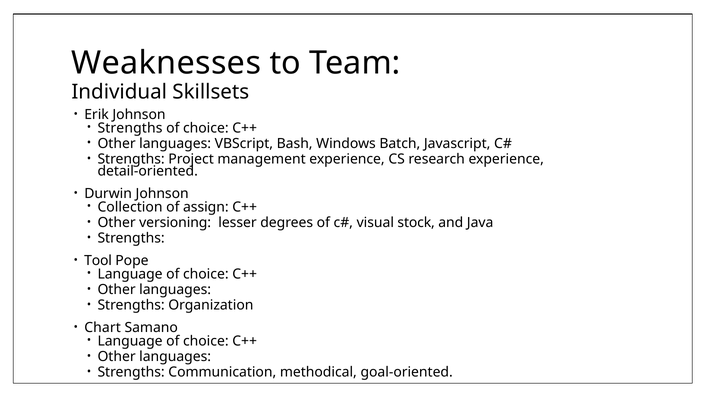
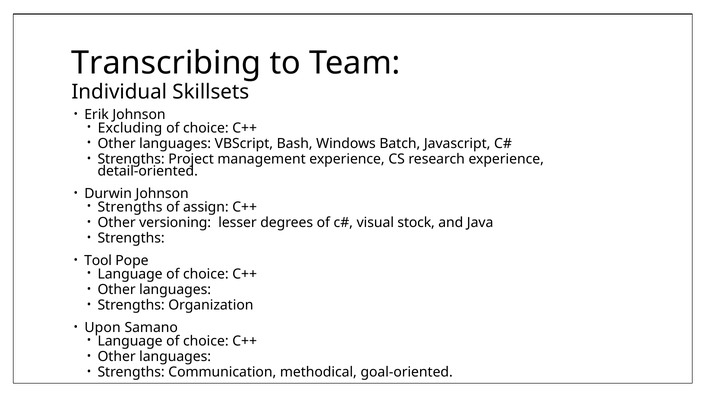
Weaknesses: Weaknesses -> Transcribing (166, 63)
Strengths: Strengths -> Excluding (130, 128)
Collection: Collection -> Strengths (130, 207)
Chart: Chart -> Upon (103, 328)
